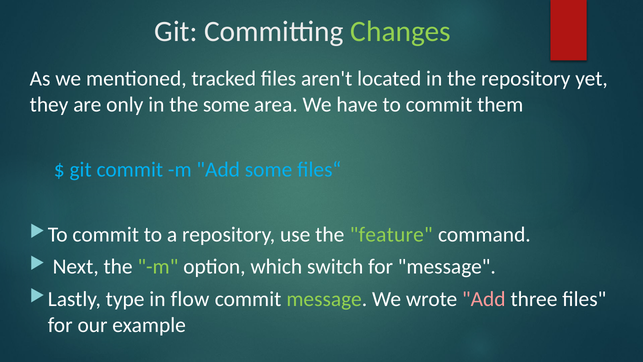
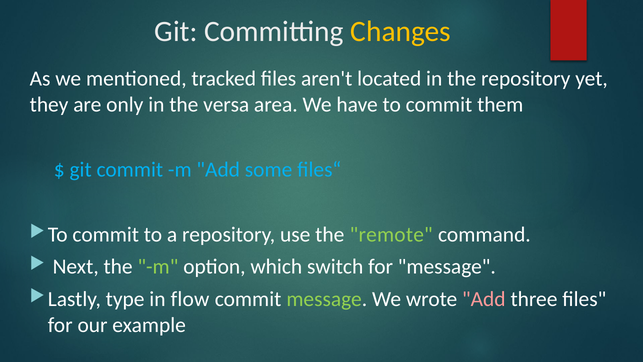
Changes colour: light green -> yellow (401, 32)
the some: some -> versa (226, 104)
feature: feature -> remote (391, 234)
